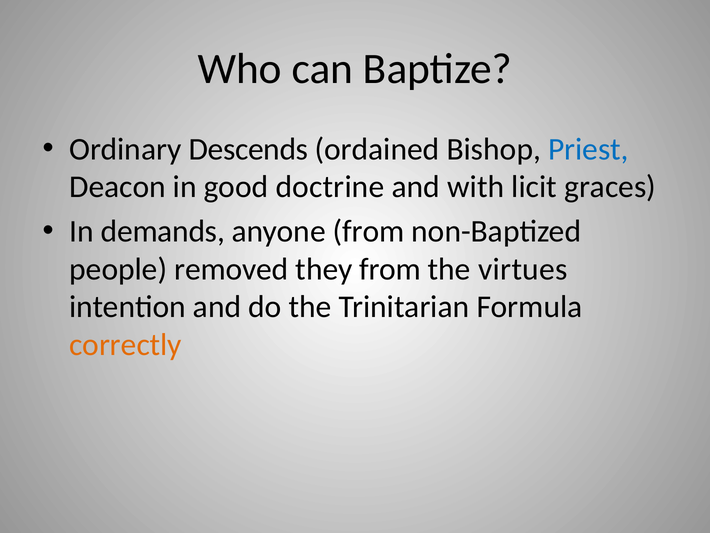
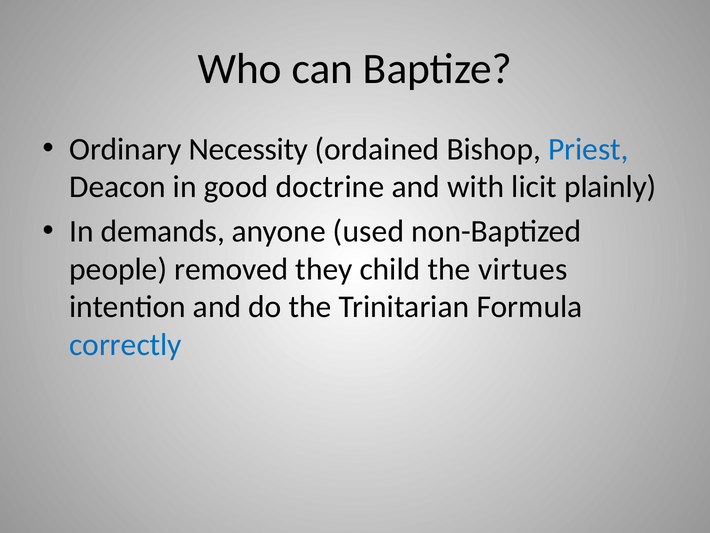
Descends: Descends -> Necessity (248, 149)
graces: graces -> plainly (610, 187)
anyone from: from -> used (368, 231)
they from: from -> child (390, 269)
correctly colour: orange -> blue (125, 345)
